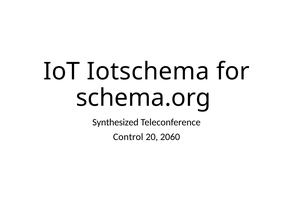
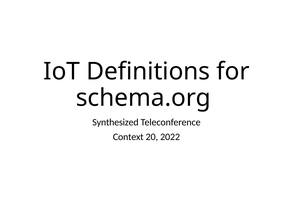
Iotschema: Iotschema -> Definitions (148, 71)
Control: Control -> Context (128, 137)
2060: 2060 -> 2022 (170, 137)
